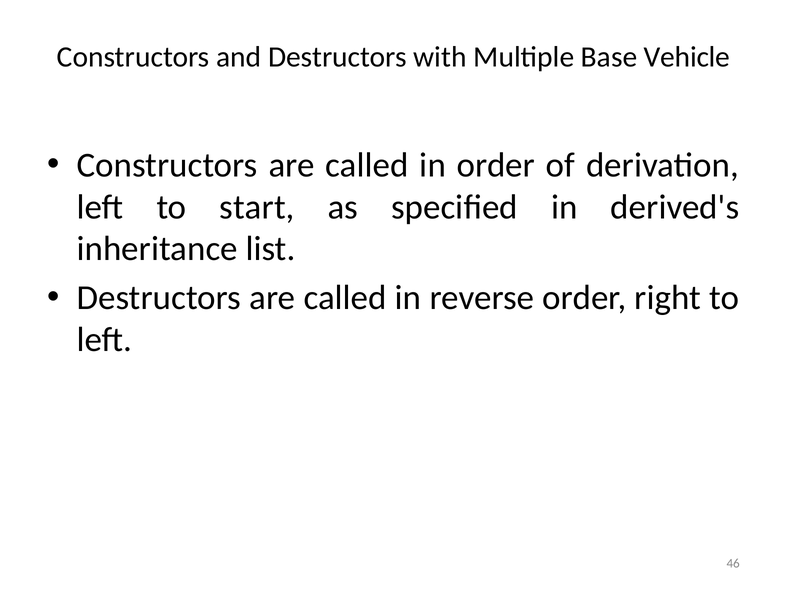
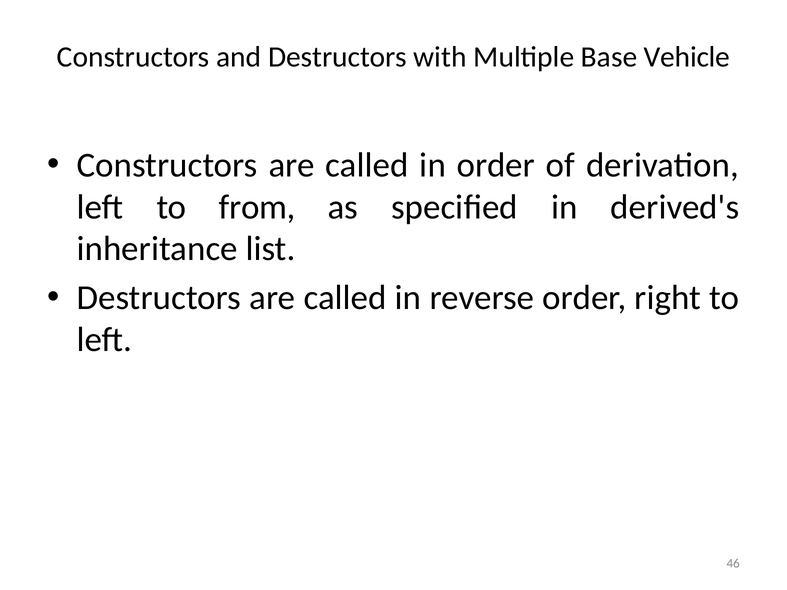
start: start -> from (257, 207)
